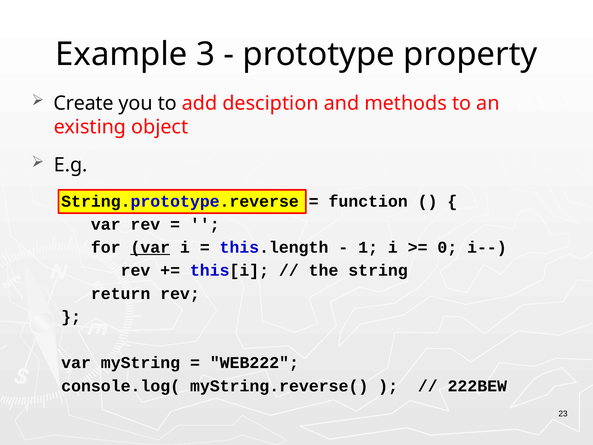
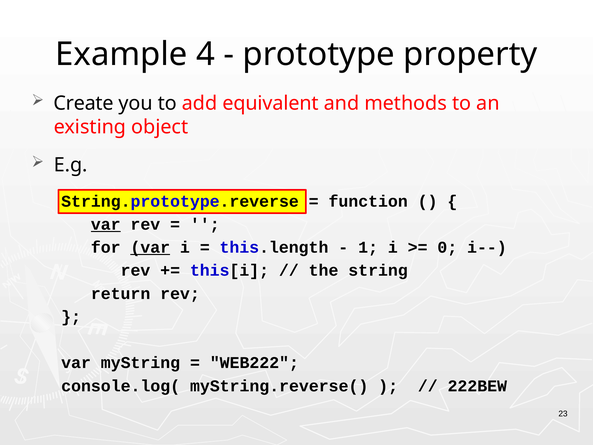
3: 3 -> 4 (205, 54)
desciption: desciption -> equivalent (271, 103)
var underline: none -> present (106, 224)
